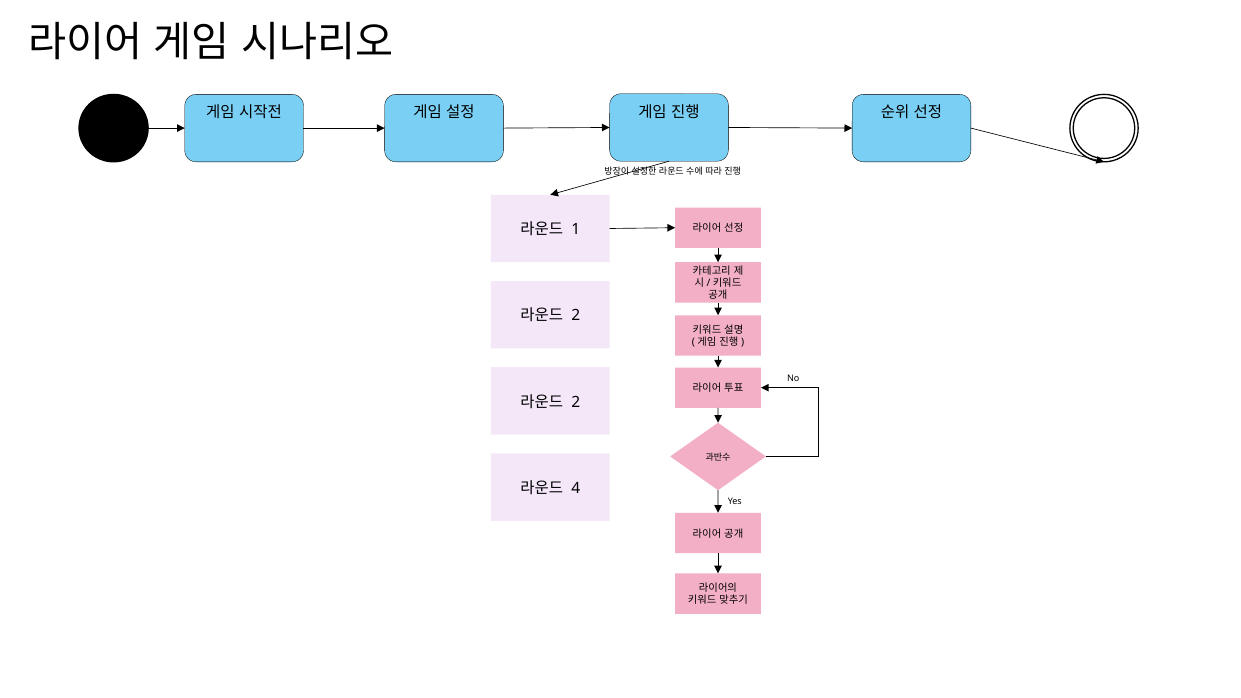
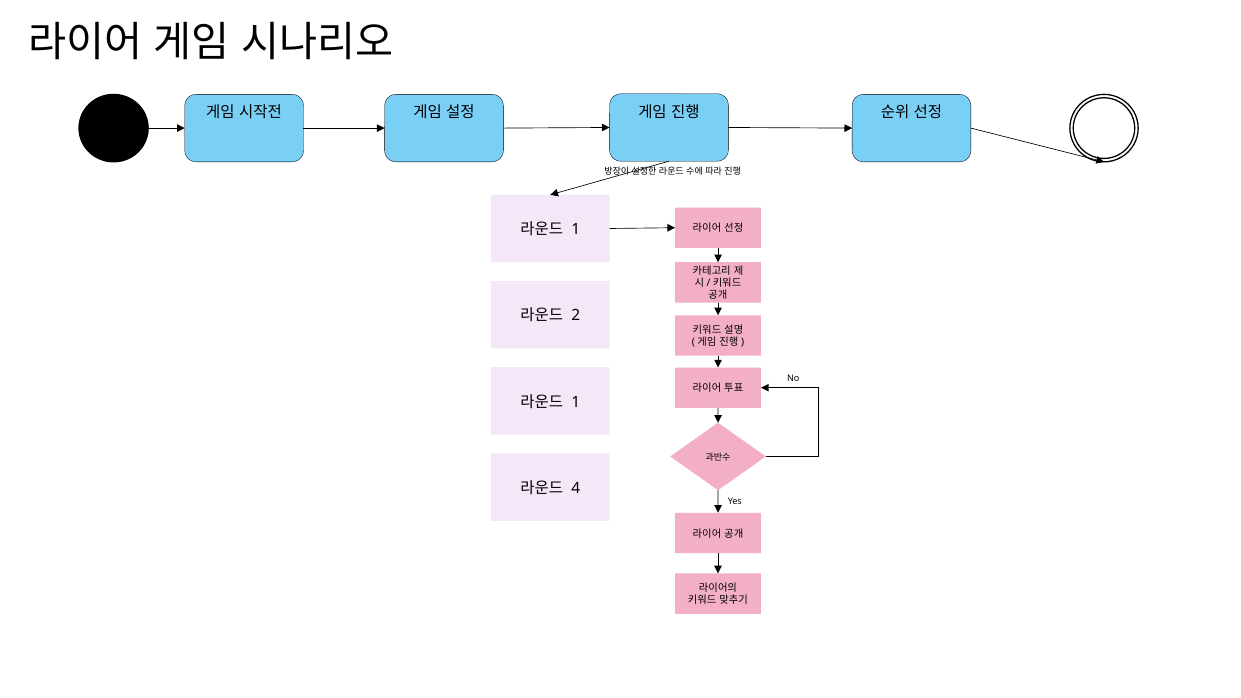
2: 2 -> 1 (576, 402)
